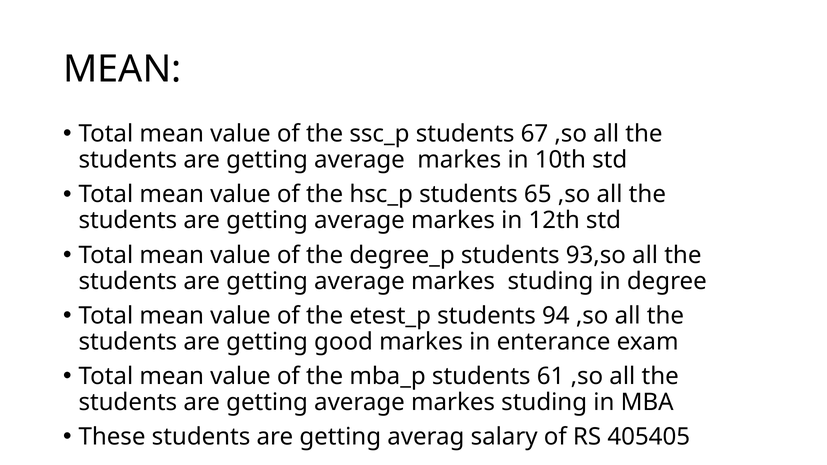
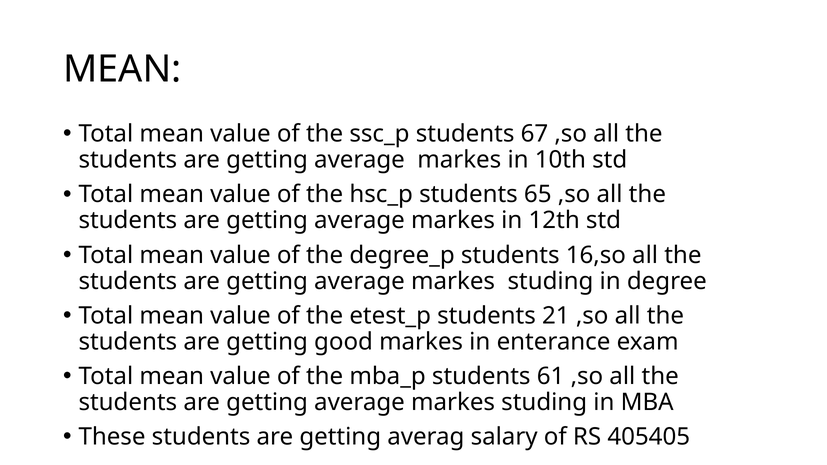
93,so: 93,so -> 16,so (596, 255)
94: 94 -> 21 (556, 316)
